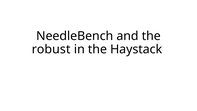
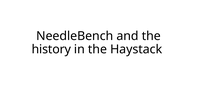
robust: robust -> history (51, 49)
